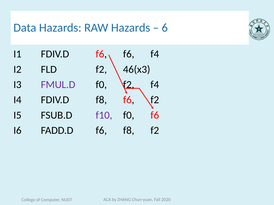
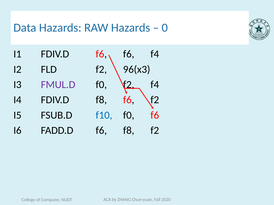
6: 6 -> 0 (165, 28)
46(x3: 46(x3 -> 96(x3 (137, 69)
f10 colour: purple -> blue (104, 115)
